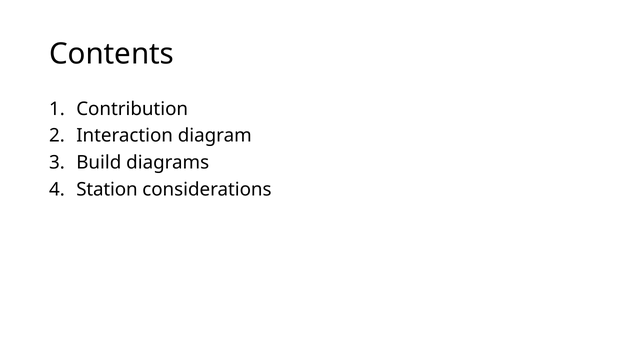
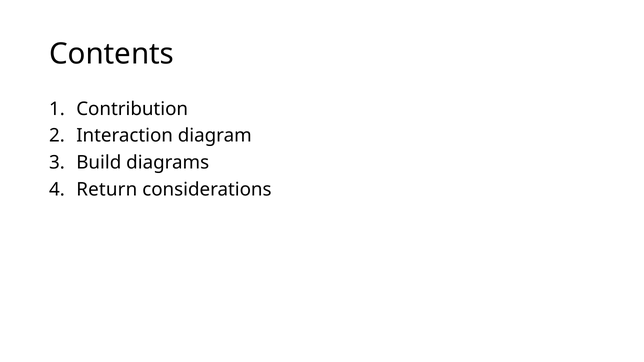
Station: Station -> Return (107, 190)
